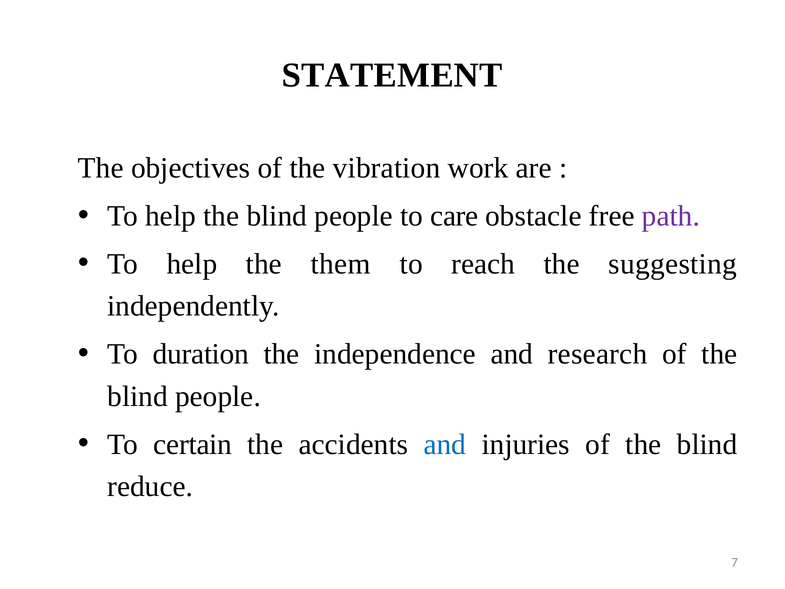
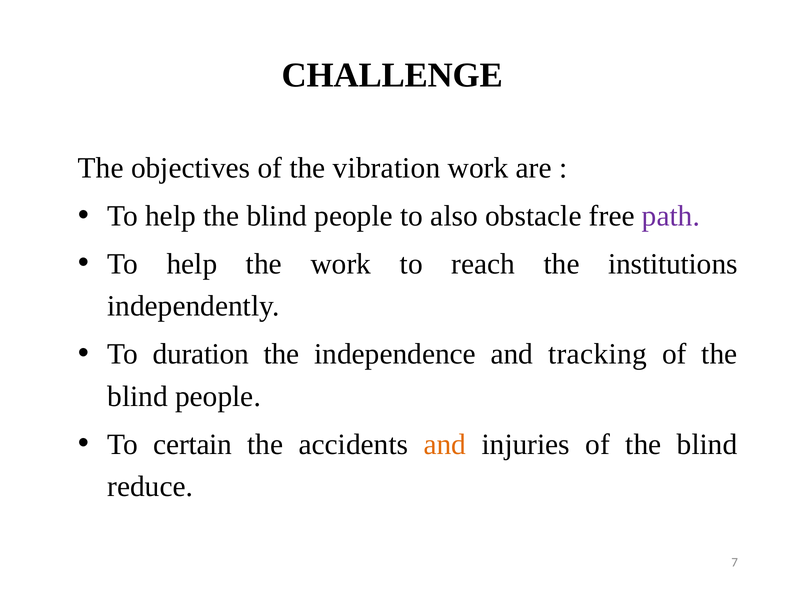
STATEMENT: STATEMENT -> CHALLENGE (392, 75)
care: care -> also (454, 216)
the them: them -> work (341, 264)
suggesting: suggesting -> institutions (673, 264)
research: research -> tracking (598, 354)
and colour: blue -> orange (445, 444)
